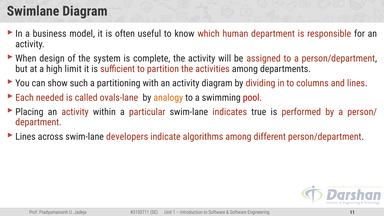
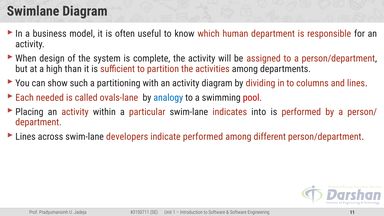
limit: limit -> than (73, 69)
analogy colour: orange -> blue (168, 98)
true: true -> into (259, 112)
indicate algorithms: algorithms -> performed (203, 137)
